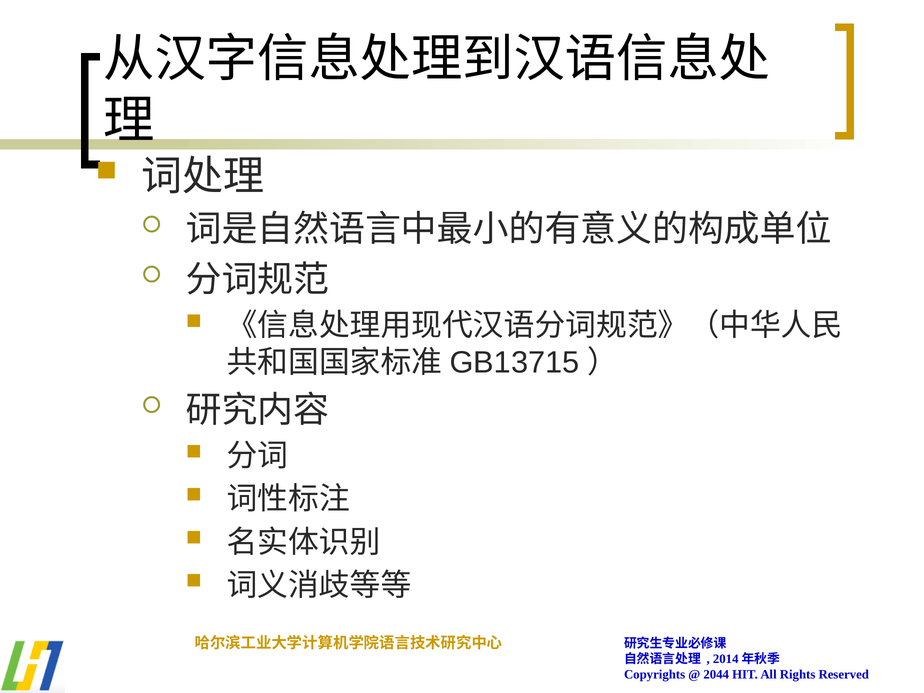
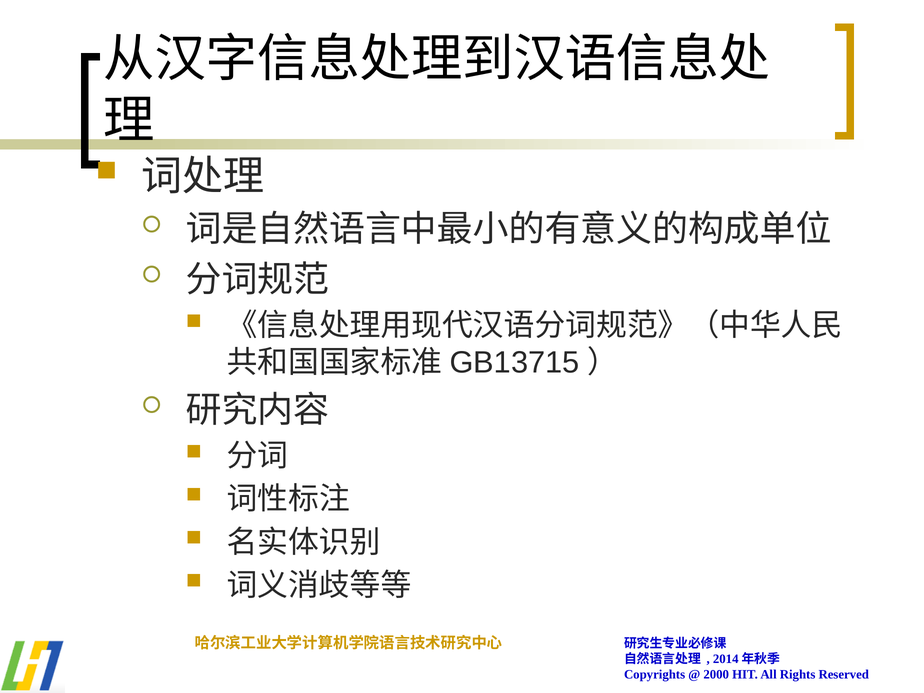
2044: 2044 -> 2000 (716, 674)
